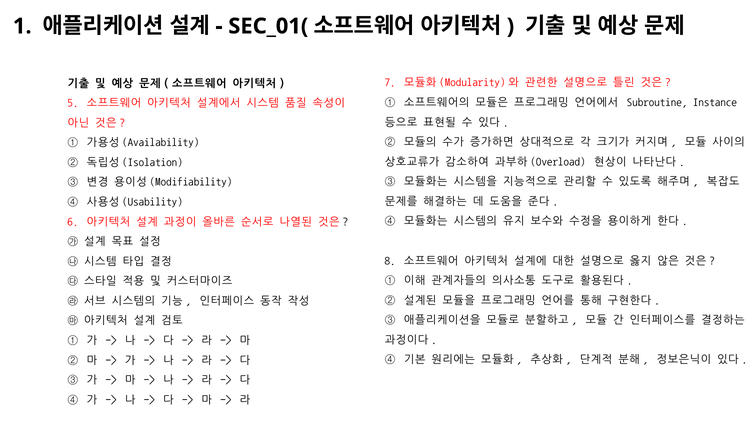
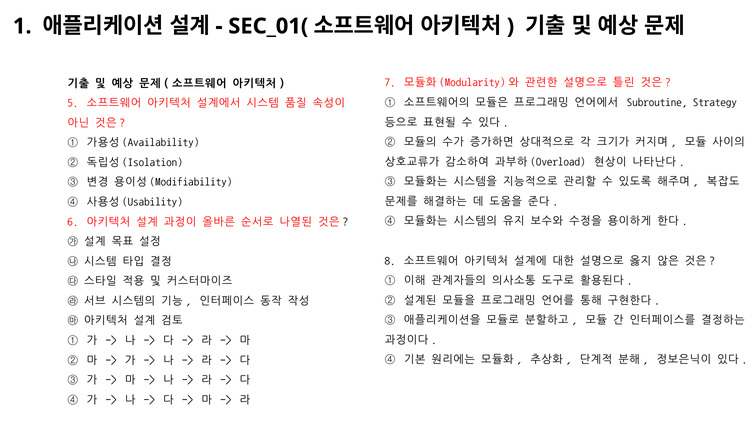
Instance: Instance -> Strategy (715, 102)
